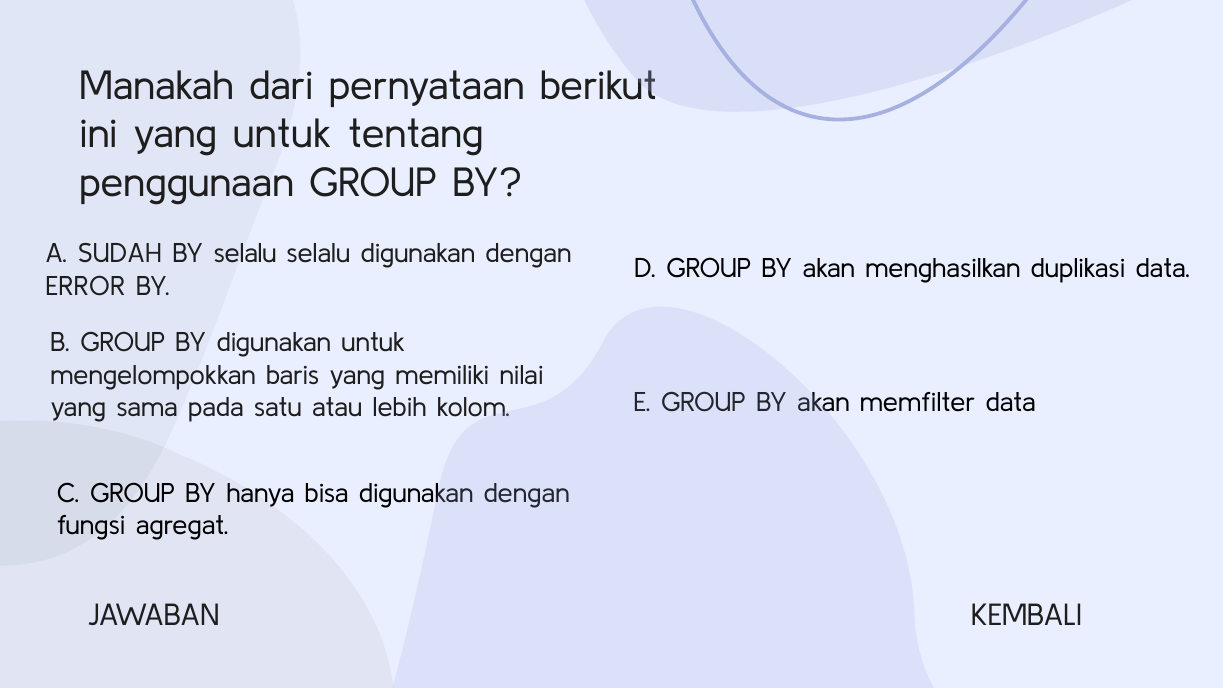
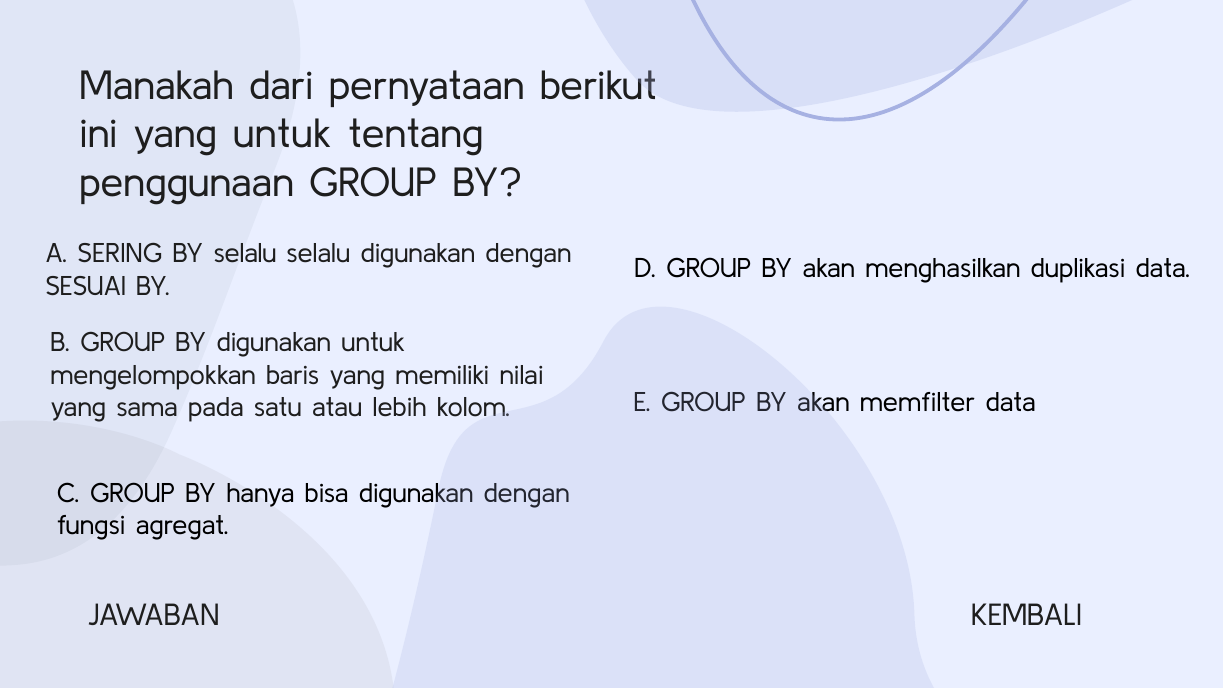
SUDAH: SUDAH -> SERING (120, 254)
ERROR: ERROR -> SESUAI (86, 286)
